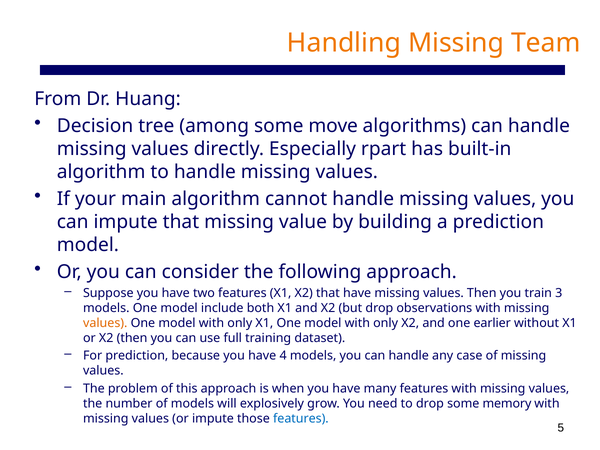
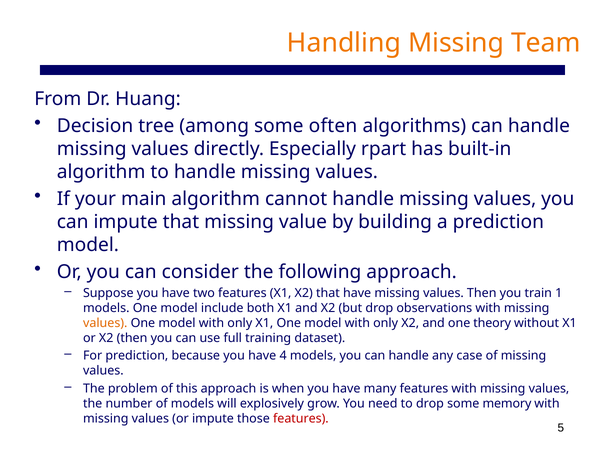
move: move -> often (333, 126)
3: 3 -> 1 (559, 293)
earlier: earlier -> theory (492, 323)
features colour: blue -> red (301, 418)
